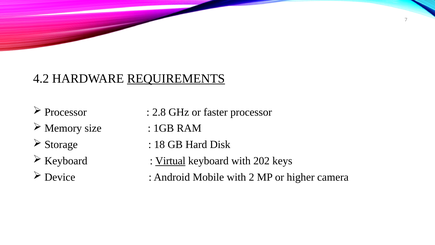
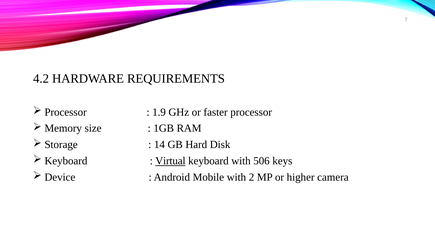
REQUIREMENTS underline: present -> none (176, 78)
2.8: 2.8 -> 1.9 (159, 112)
18: 18 -> 14 (159, 145)
202: 202 -> 506 (262, 161)
